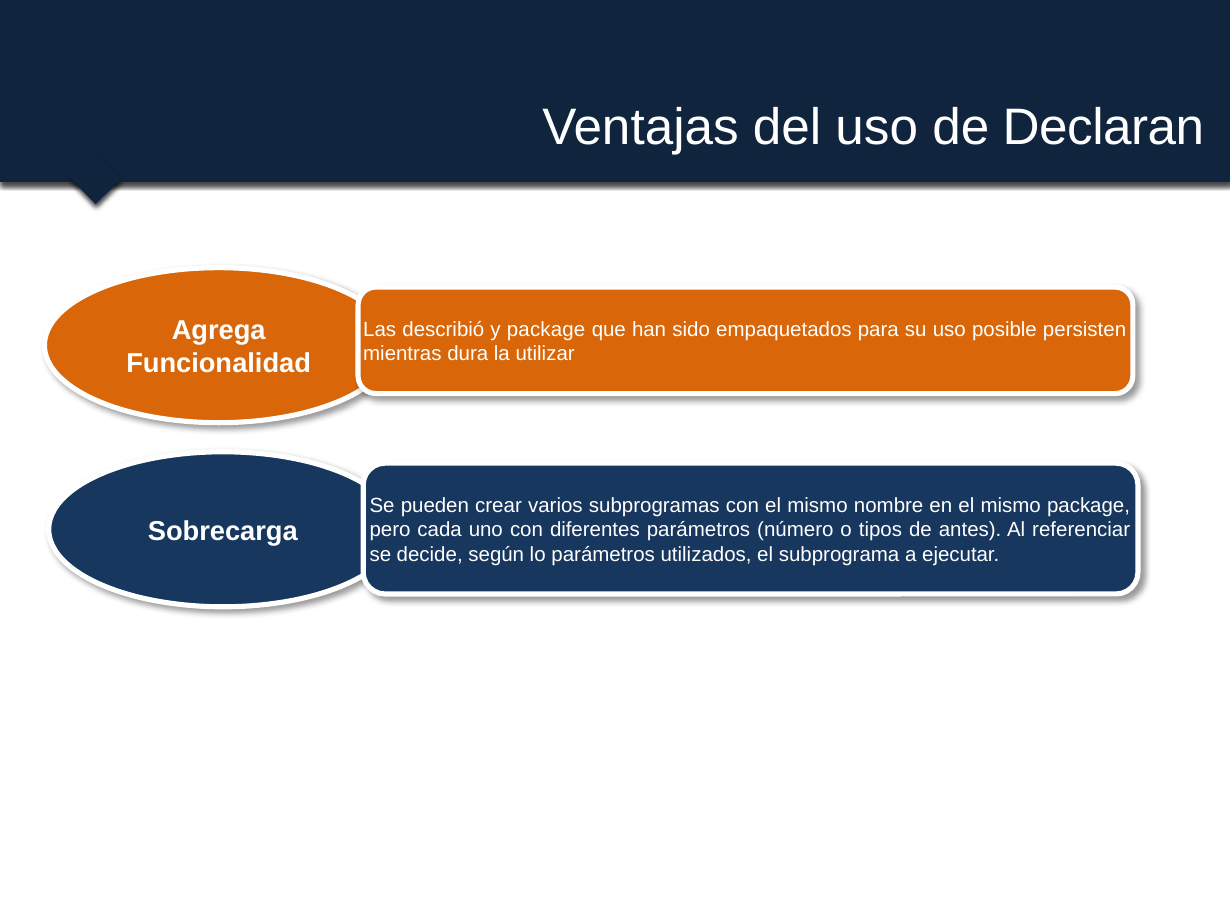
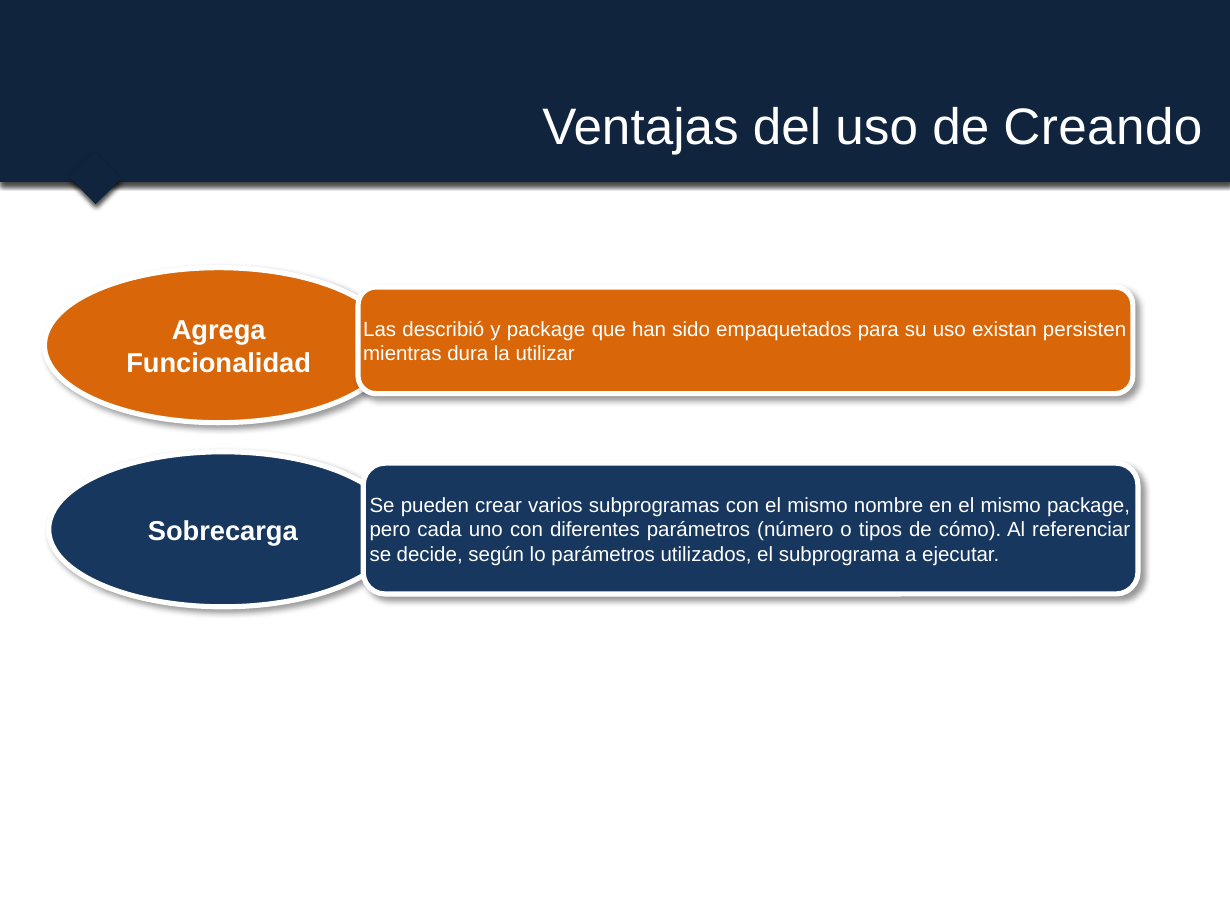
Declaran: Declaran -> Creando (1103, 127)
posible: posible -> existan (1004, 329)
antes: antes -> cómo (970, 530)
